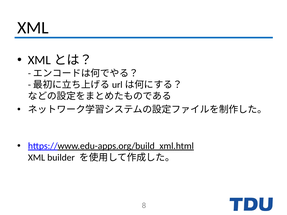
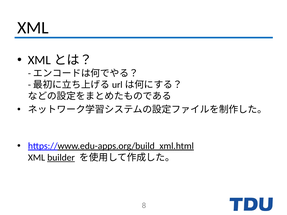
builder underline: none -> present (61, 158)
